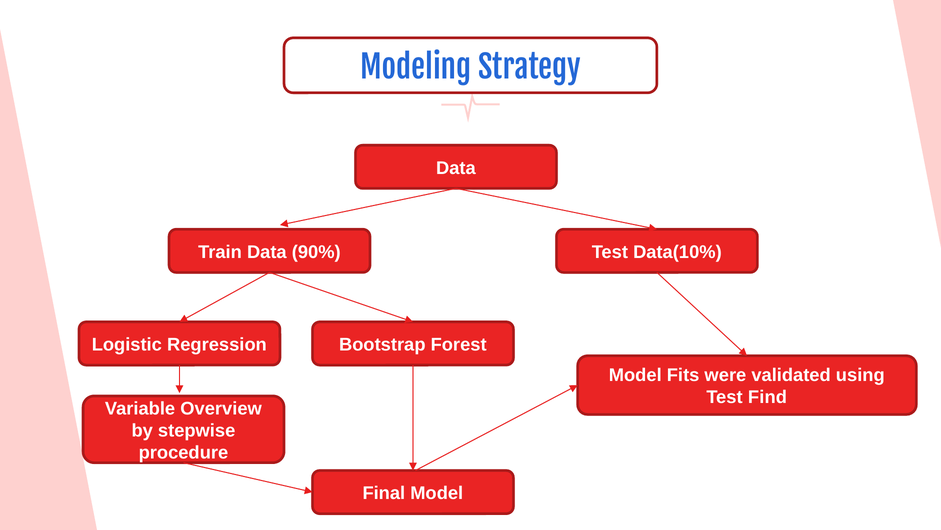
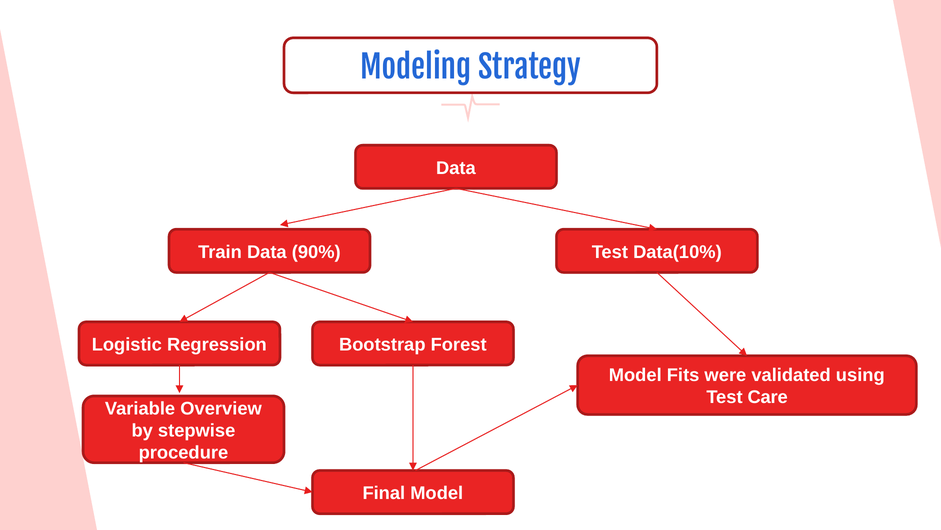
Find: Find -> Care (768, 397)
